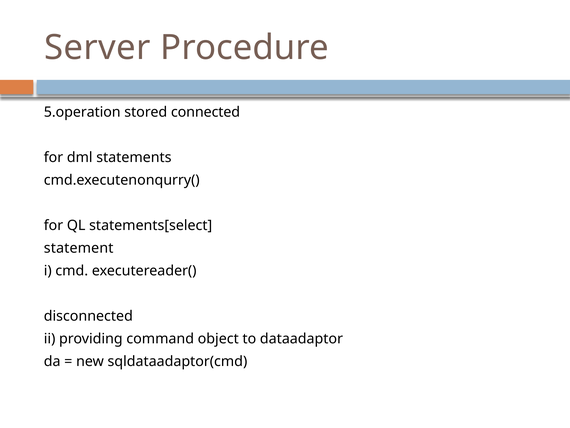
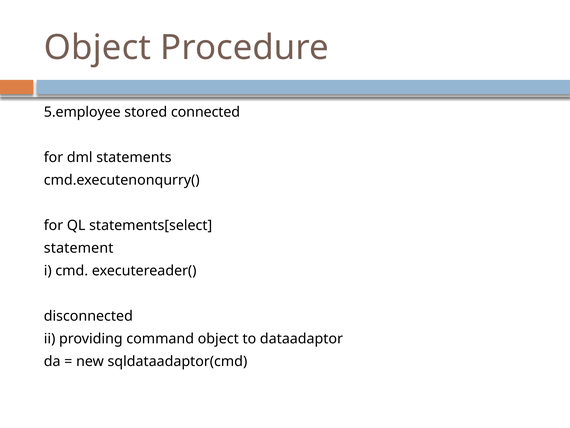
Server: Server -> Object (97, 48)
5.operation: 5.operation -> 5.employee (82, 112)
